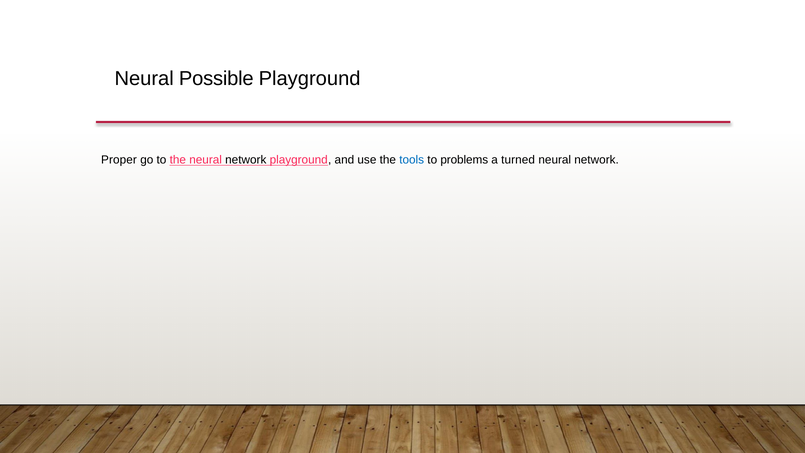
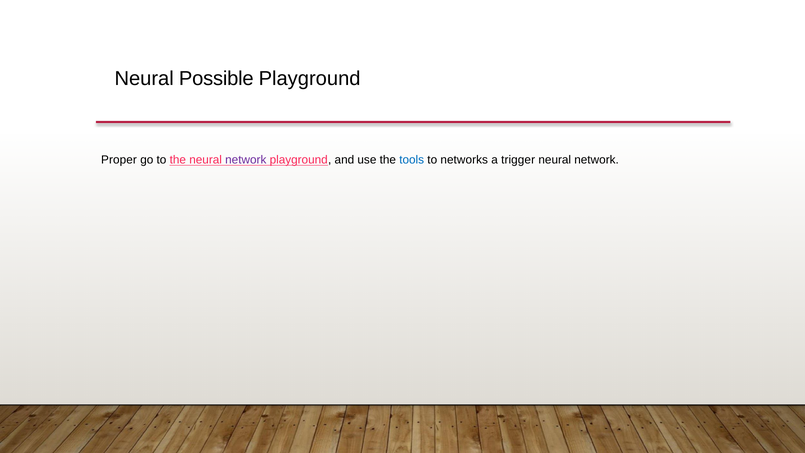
network colour: black -> purple (246, 160)
problems: problems -> networks (464, 160)
turned: turned -> trigger (518, 160)
